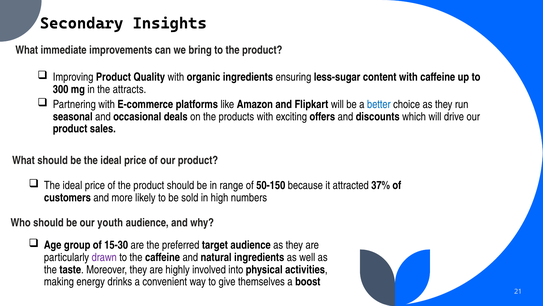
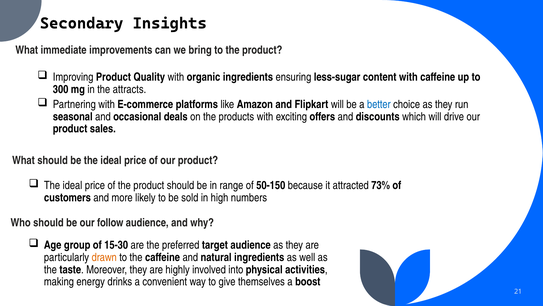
37%: 37% -> 73% (381, 185)
youth: youth -> follow (110, 222)
drawn colour: purple -> orange (104, 257)
